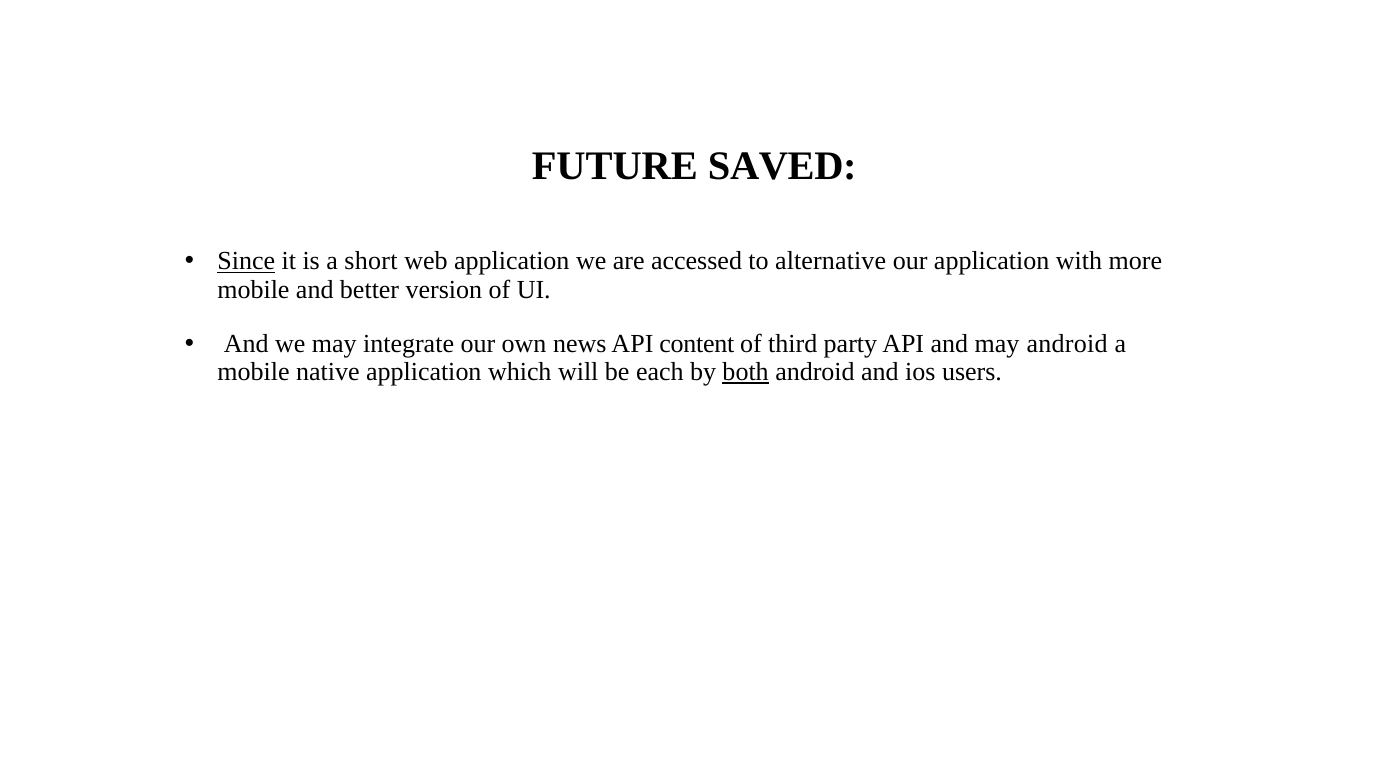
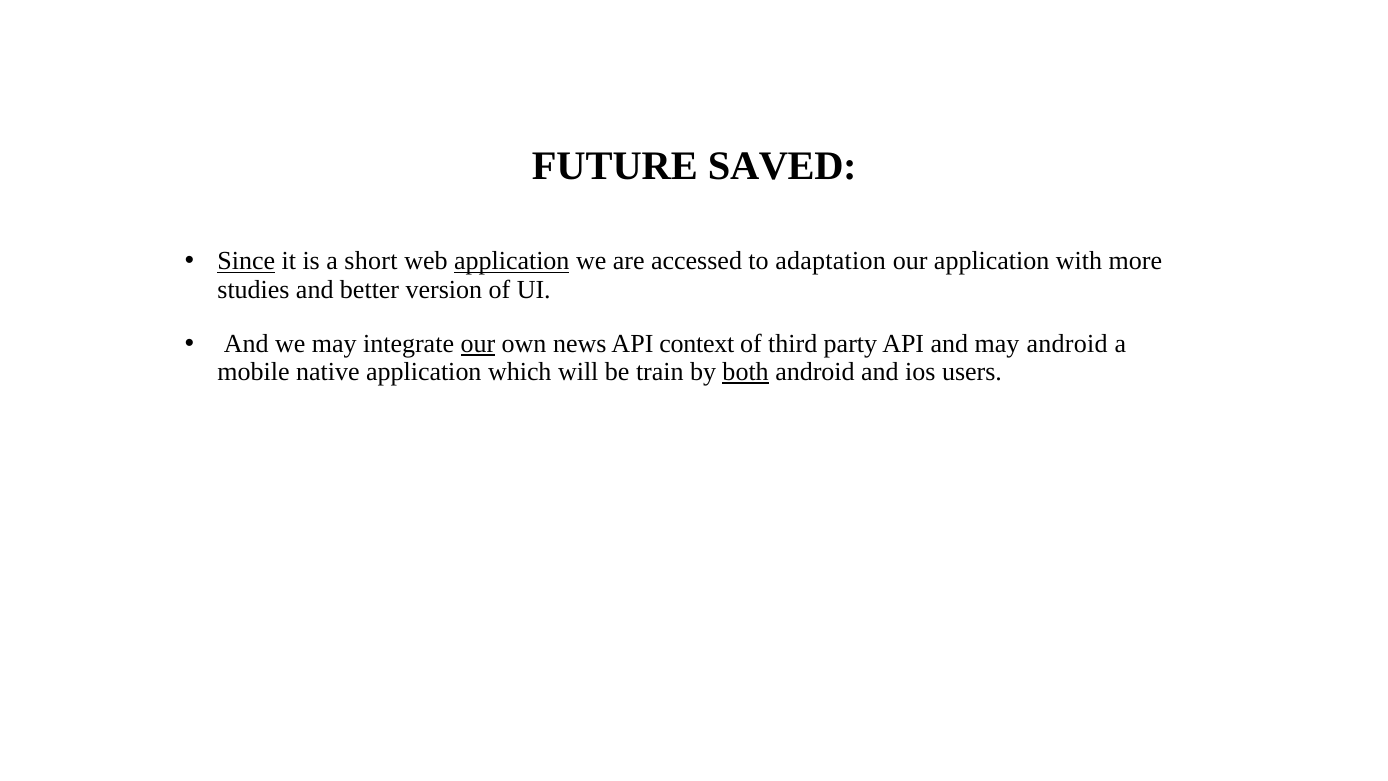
application underline: none -> present (512, 261)
alternative: alternative -> adaptation (831, 261)
mobile: mobile -> studies (253, 289)
our underline: none -> present (478, 344)
content: content -> context (697, 344)
each: each -> train (660, 372)
